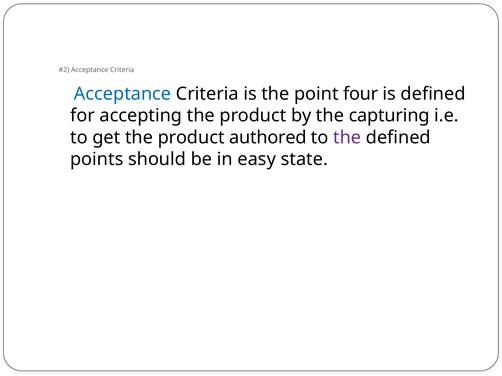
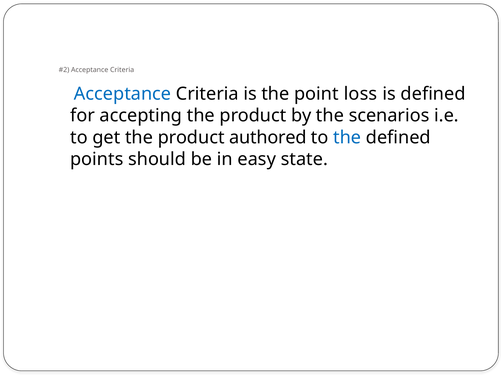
four: four -> loss (361, 94)
capturing: capturing -> scenarios (389, 116)
the colour: purple -> blue (347, 138)
